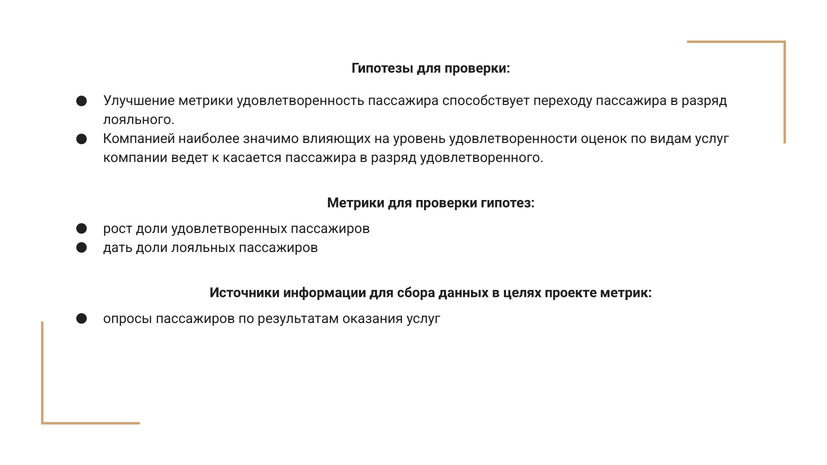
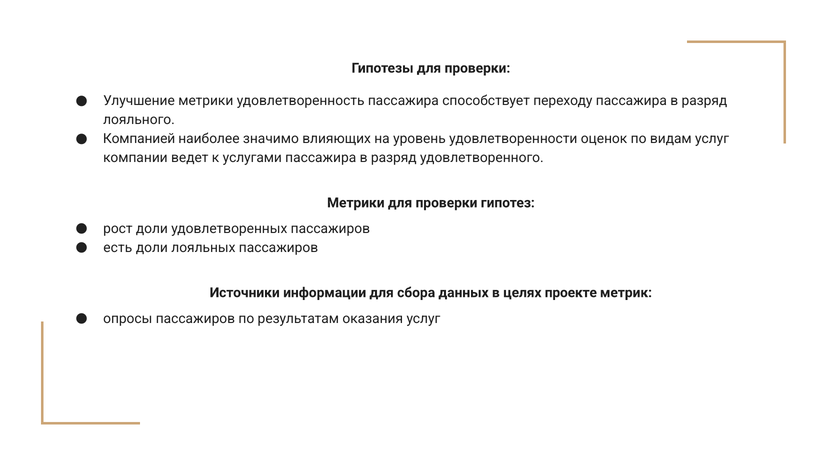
касается: касается -> услугами (252, 158)
дать: дать -> есть (118, 248)
